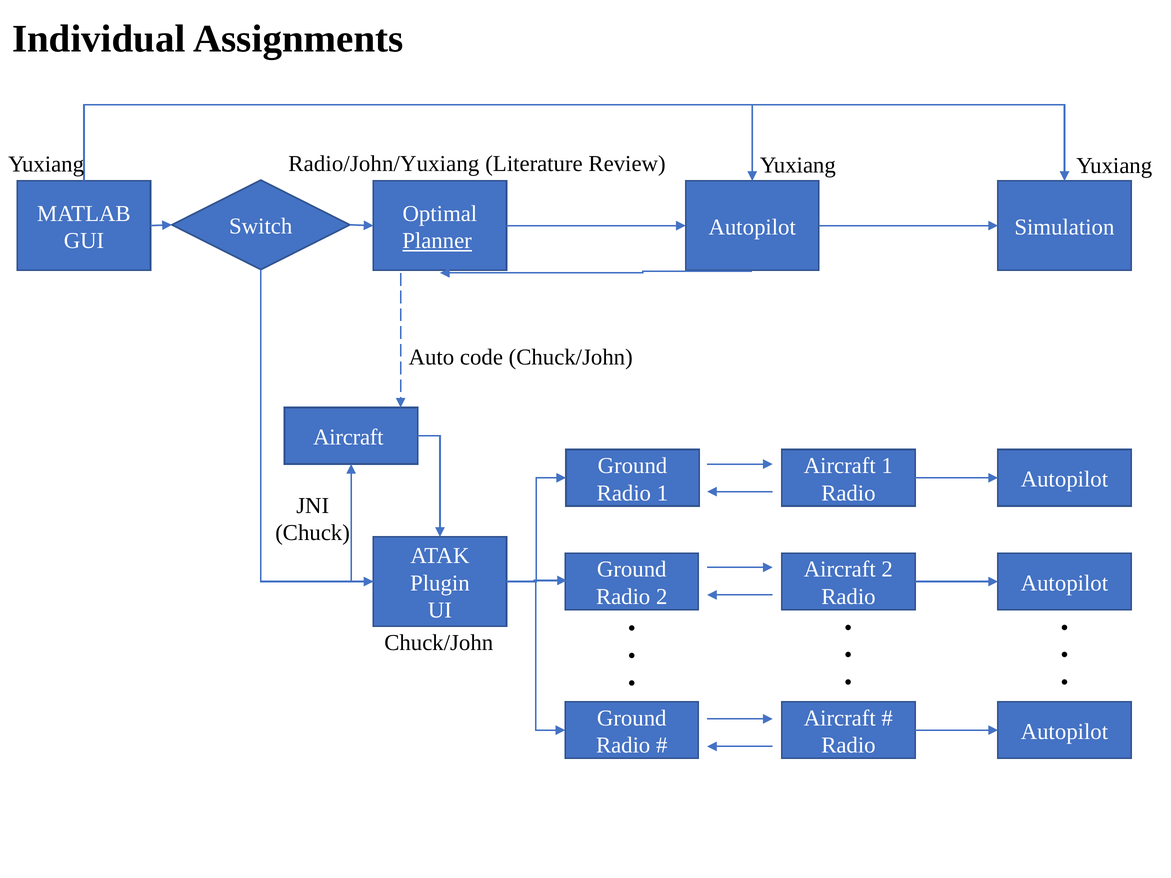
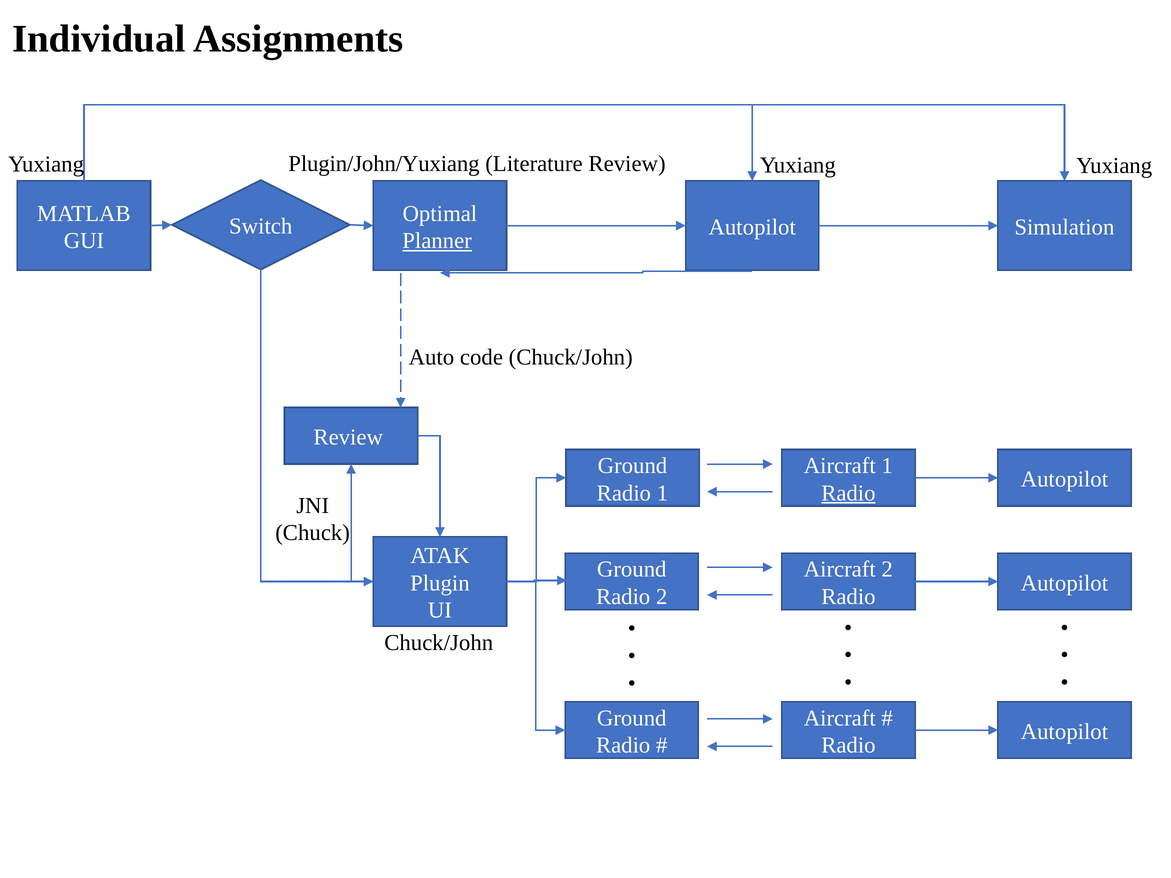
Radio/John/Yuxiang: Radio/John/Yuxiang -> Plugin/John/Yuxiang (384, 164)
Aircraft: Aircraft -> Review (348, 437)
Radio underline: none -> present (848, 493)
